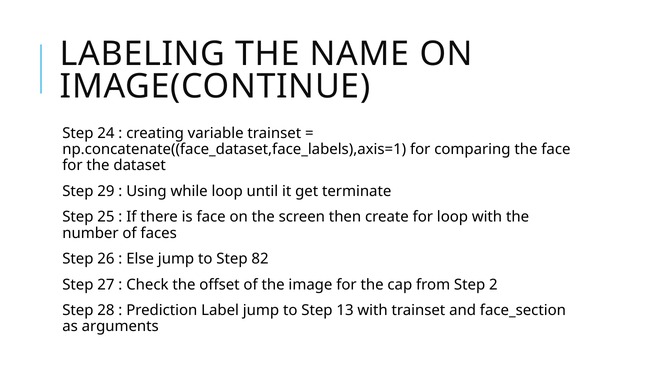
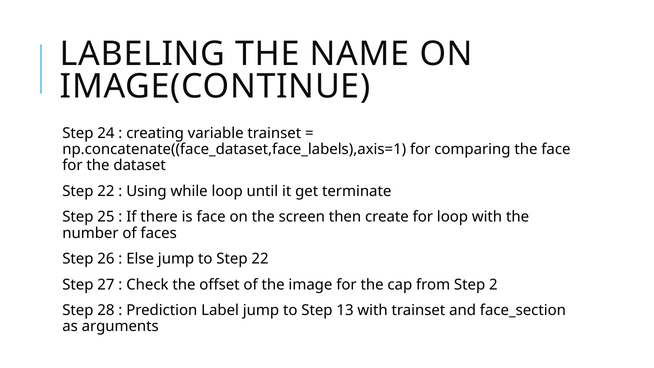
29: 29 -> 22 (106, 191)
to Step 82: 82 -> 22 (260, 259)
